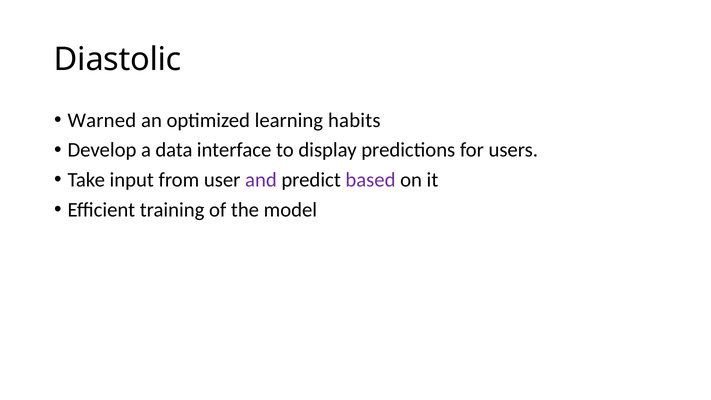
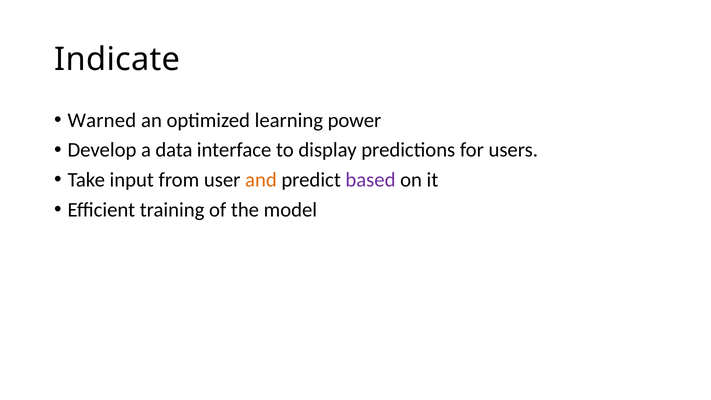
Diastolic: Diastolic -> Indicate (117, 60)
habits: habits -> power (354, 120)
and colour: purple -> orange (261, 180)
